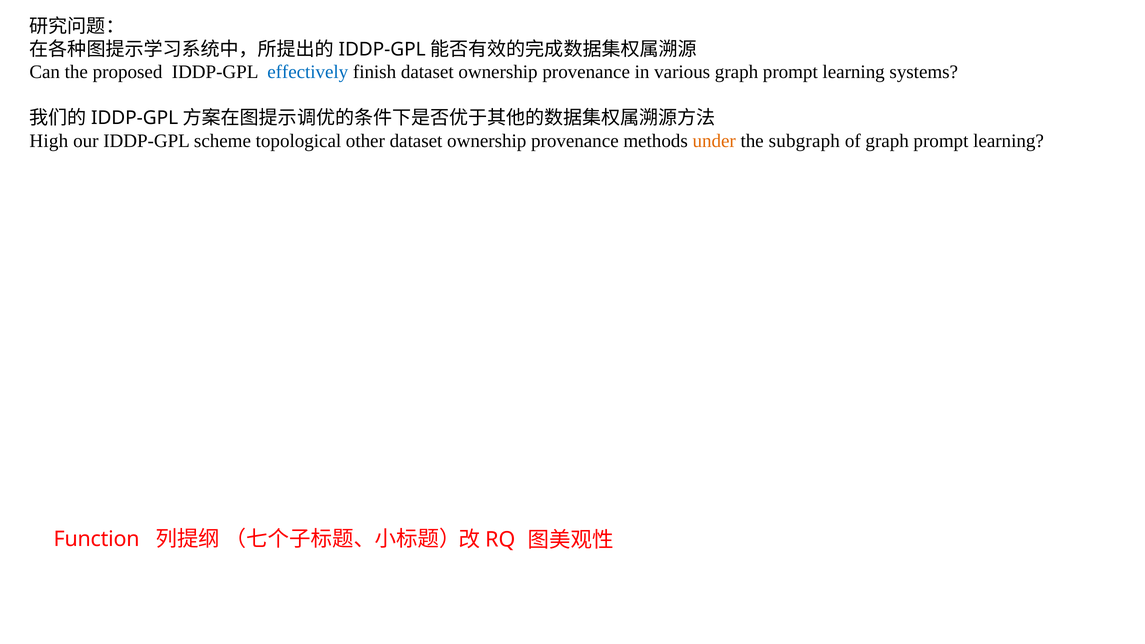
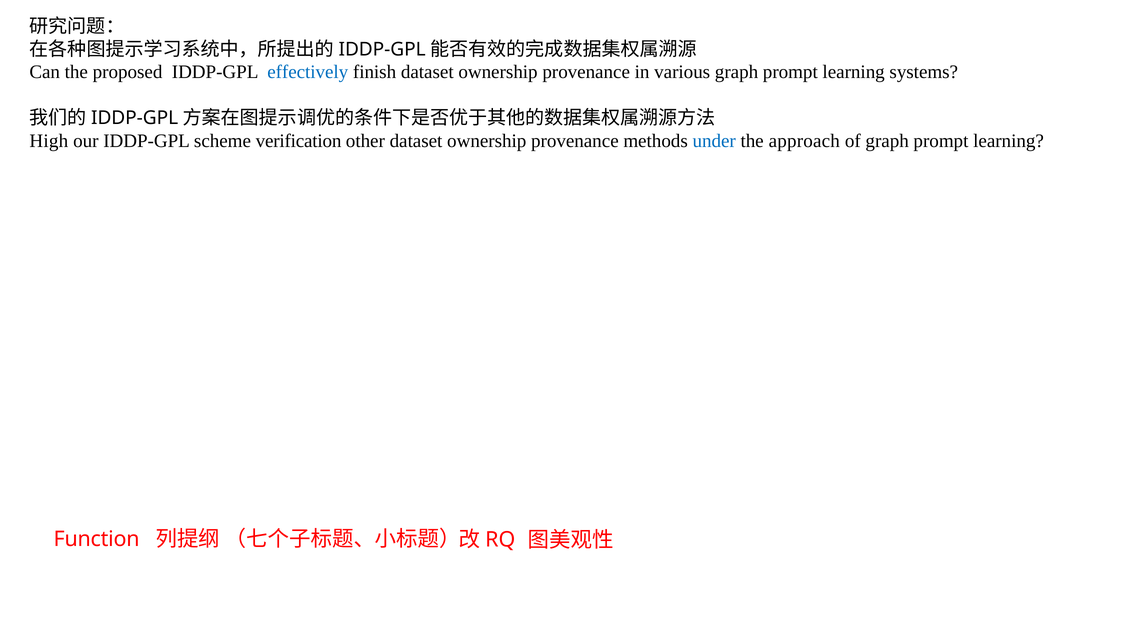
topological: topological -> verification (299, 141)
under colour: orange -> blue (714, 141)
subgraph: subgraph -> approach (804, 141)
